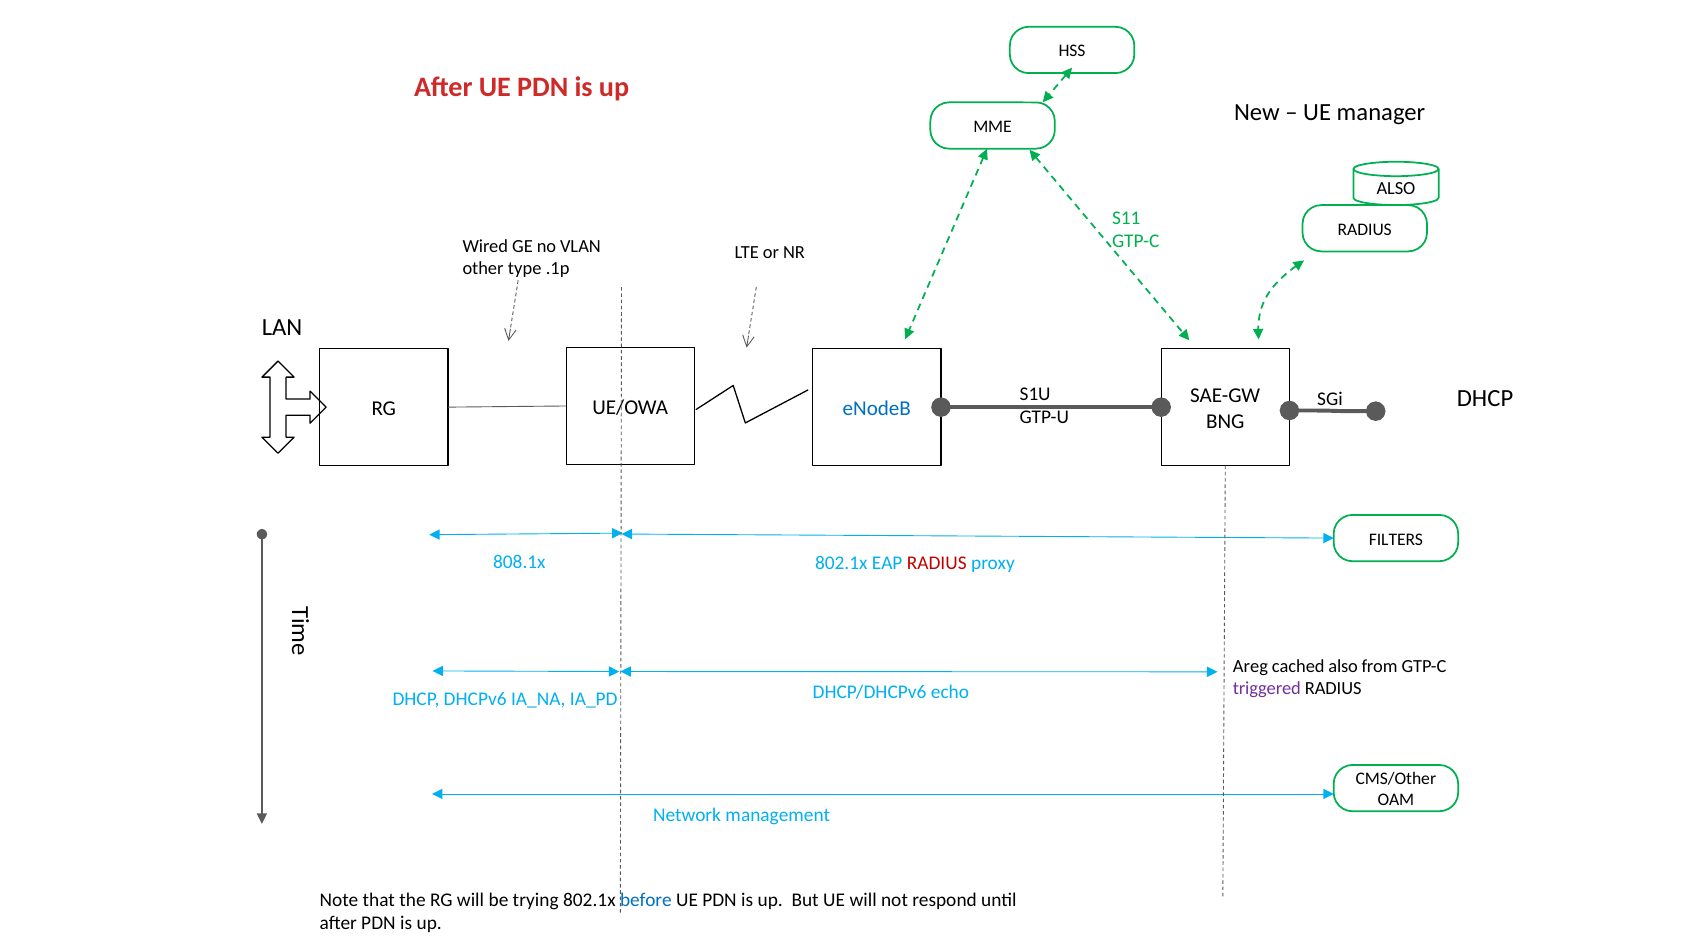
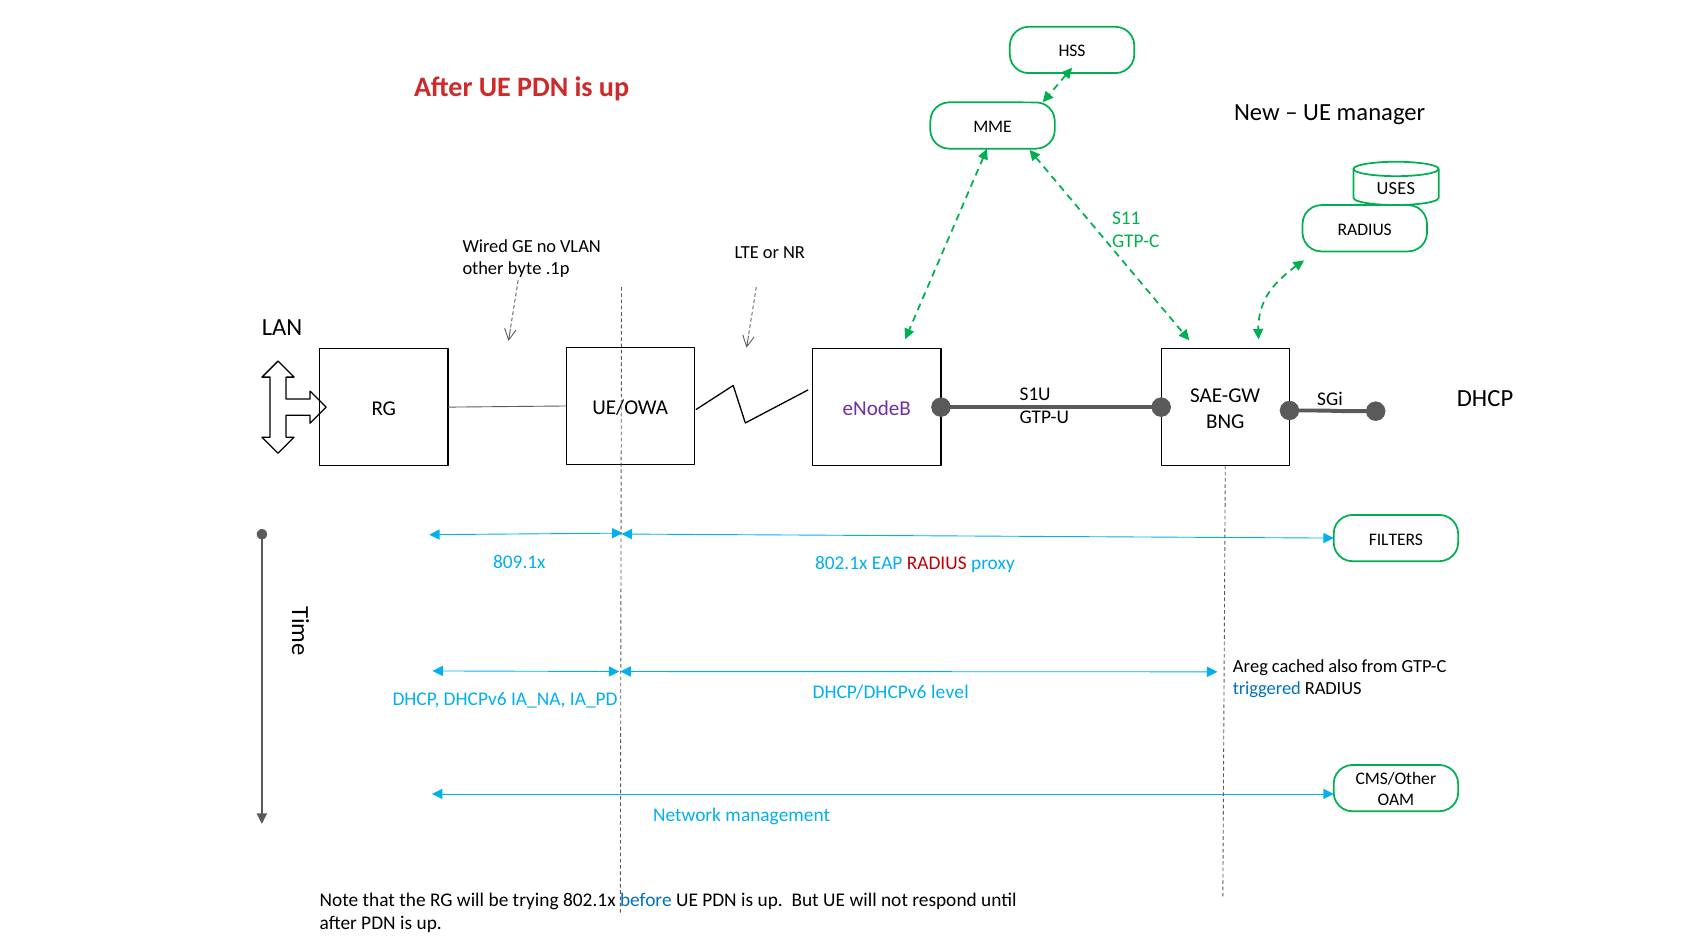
ALSO: ALSO -> USES (1396, 188)
type: type -> byte (525, 268)
eNodeB colour: blue -> purple (877, 409)
808.1x: 808.1x -> 809.1x (519, 562)
triggered colour: purple -> blue (1267, 688)
echo: echo -> level (950, 692)
